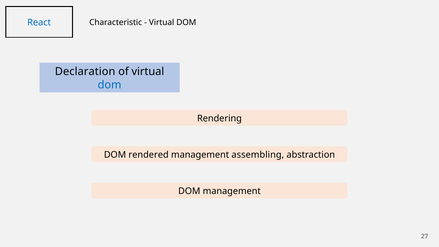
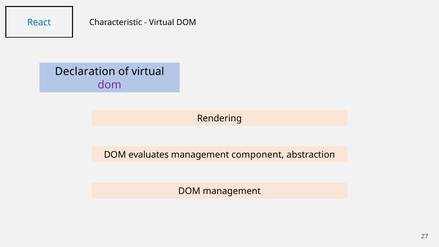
dom colour: blue -> purple (110, 85)
rendered: rendered -> evaluates (149, 155)
assembling: assembling -> component (258, 155)
